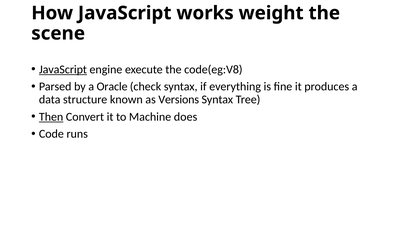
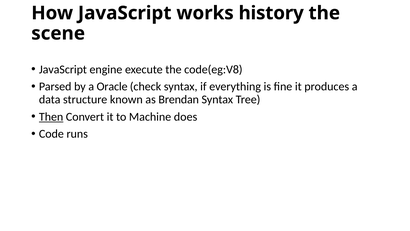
weight: weight -> history (271, 13)
JavaScript underline: present -> none (63, 69)
Versions: Versions -> Brendan (179, 99)
